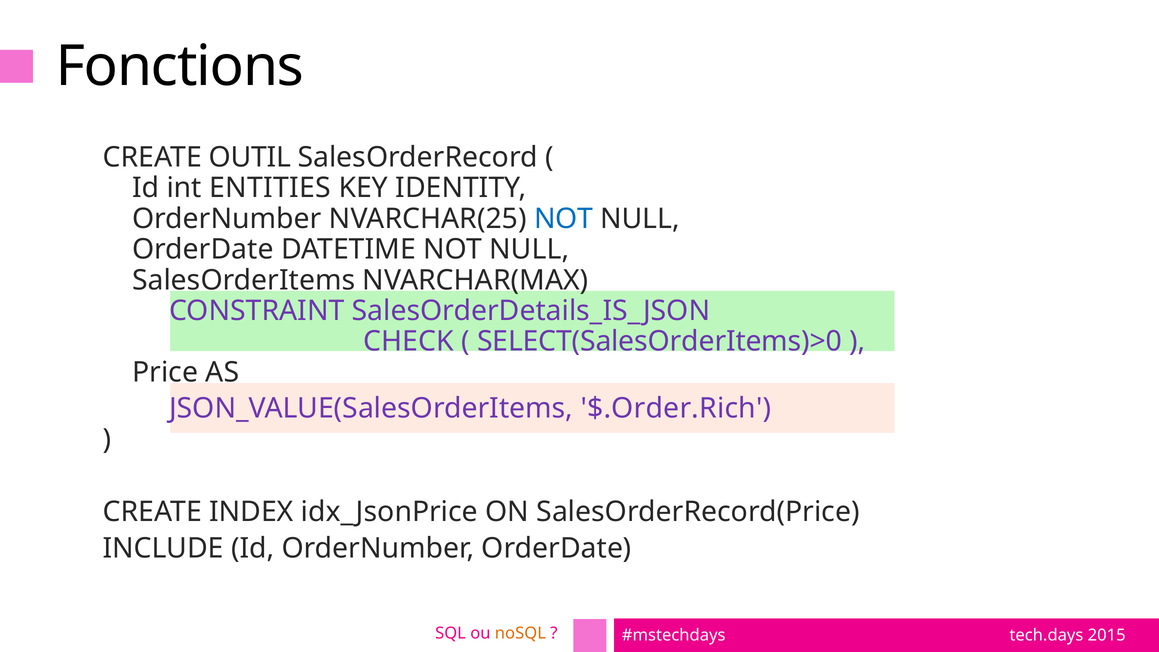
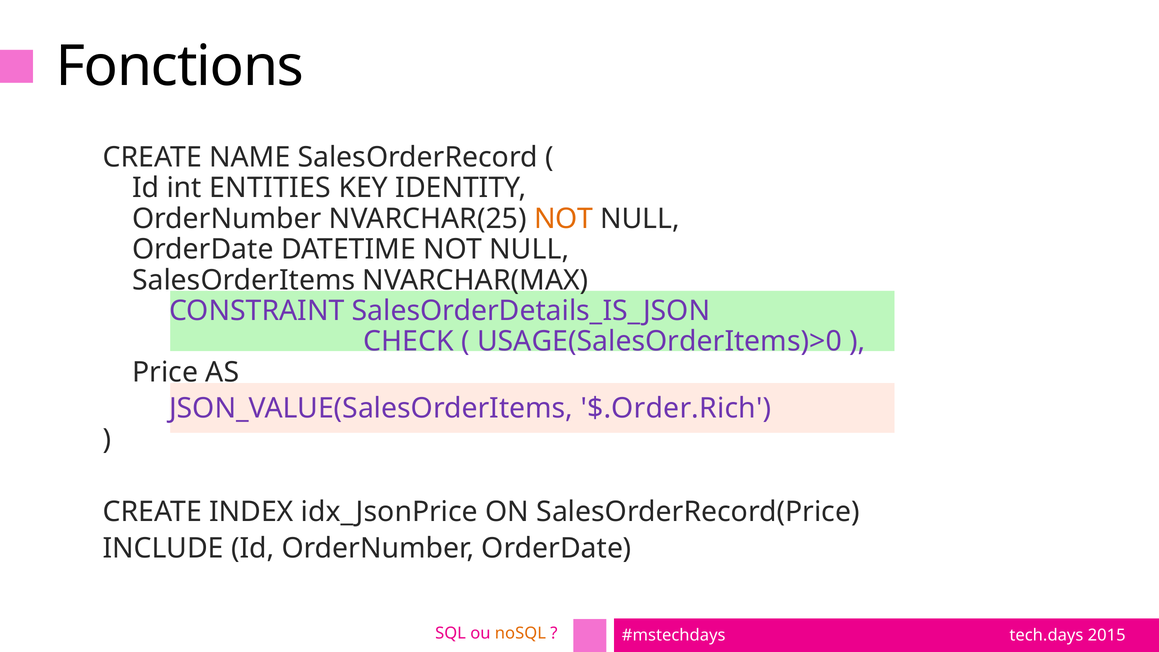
OUTIL: OUTIL -> NAME (250, 157)
NOT colour: blue -> orange (564, 219)
SELECT(SalesOrderItems)>0: SELECT(SalesOrderItems)>0 -> USAGE(SalesOrderItems)>0 (659, 341)
